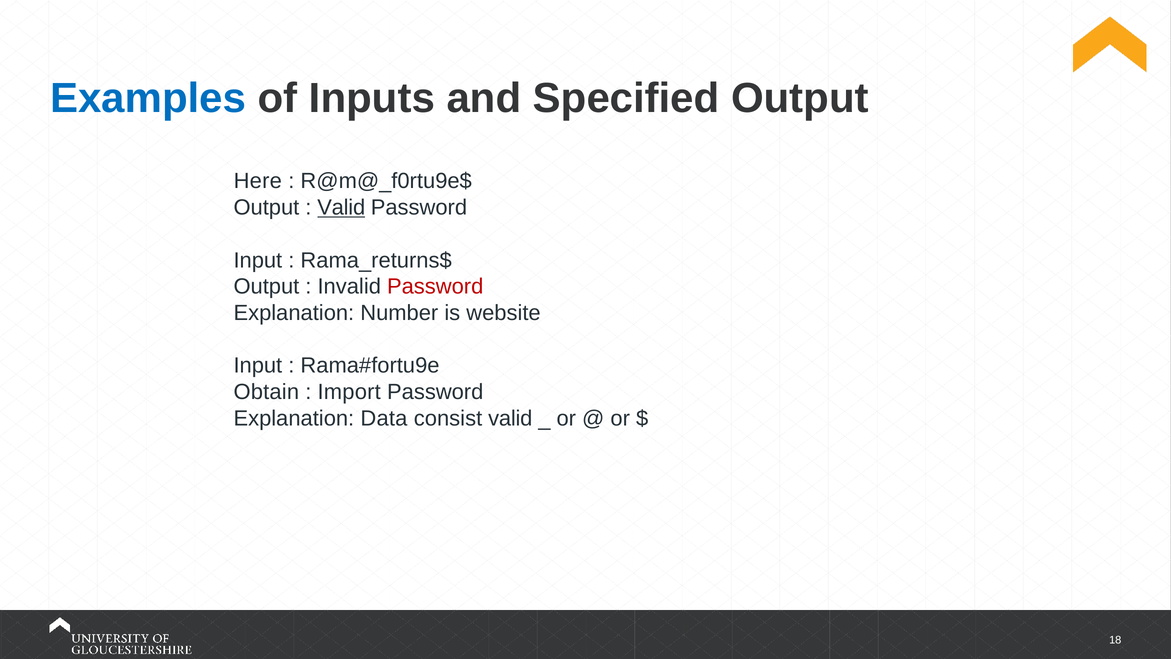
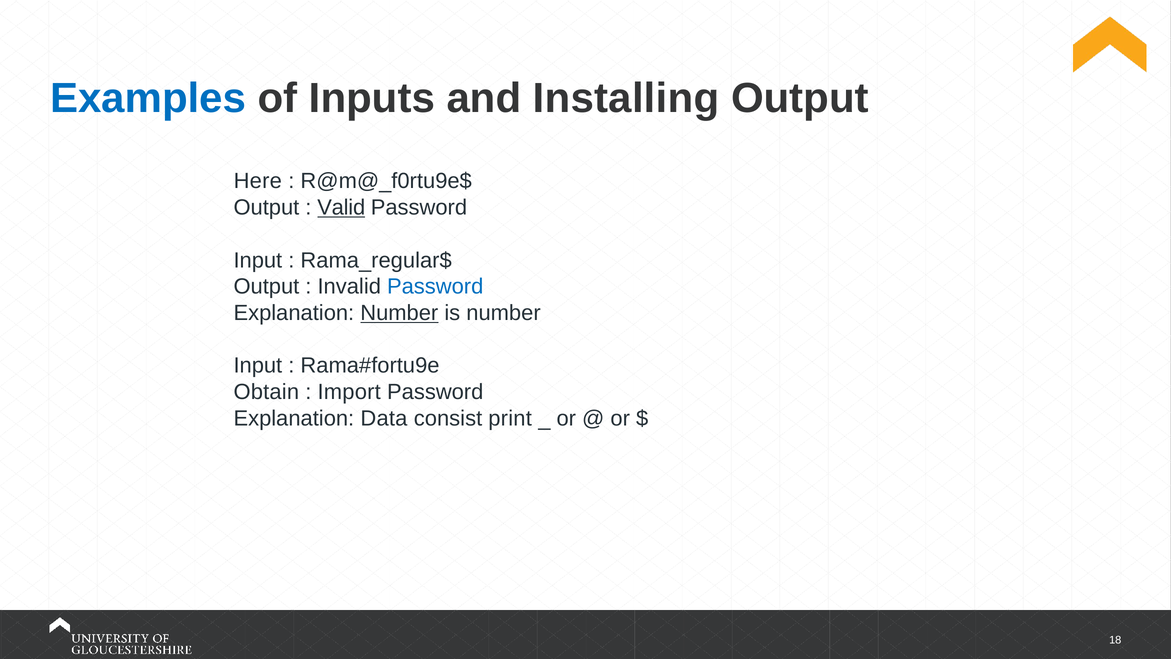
Specified: Specified -> Installing (626, 98)
Rama_returns$: Rama_returns$ -> Rama_regular$ (376, 260)
Password colour: red -> blue (435, 287)
Number underline: none -> present (399, 313)
is website: website -> number (504, 313)
consist valid: valid -> print (510, 418)
